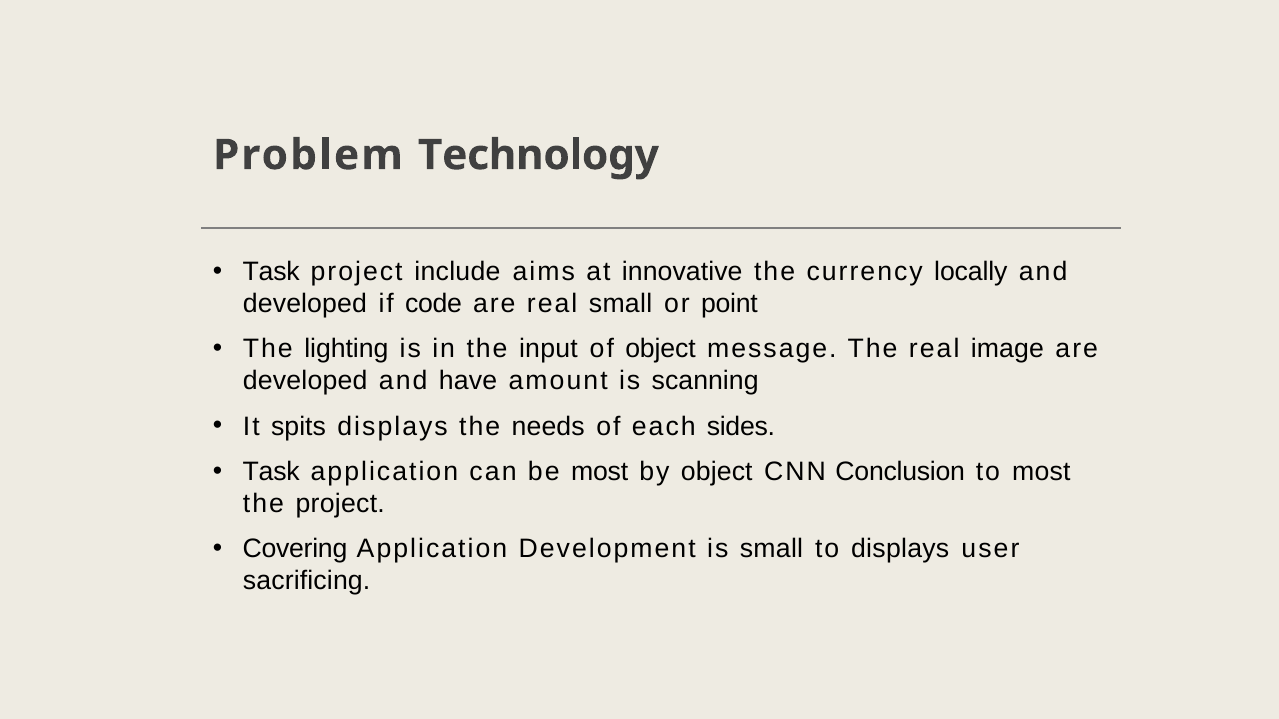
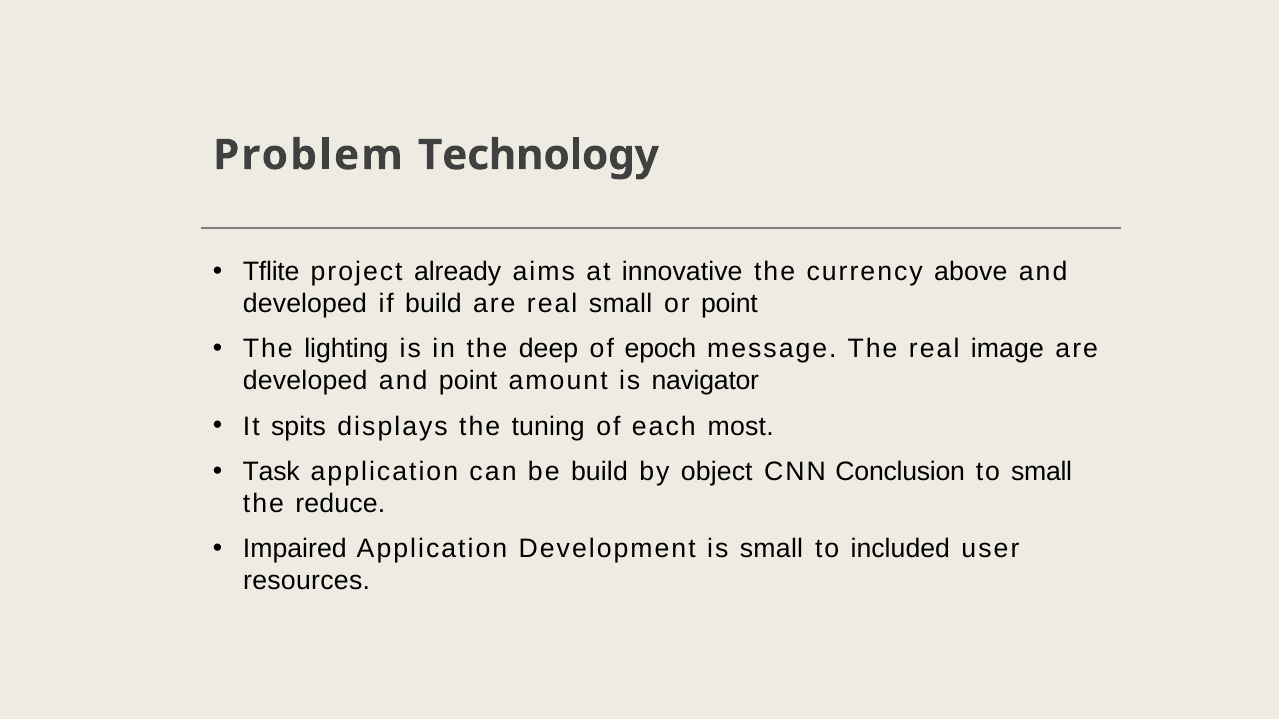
Task: Task -> Tflite (271, 272)
include: include -> already (458, 272)
locally: locally -> above (971, 272)
if code: code -> build (433, 304)
input: input -> deep (549, 349)
of object: object -> epoch (661, 349)
and have: have -> point (468, 381)
scanning: scanning -> navigator (705, 381)
needs: needs -> tuning (548, 427)
sides: sides -> most (741, 427)
be most: most -> build (599, 472)
to most: most -> small (1042, 472)
the project: project -> reduce (340, 504)
Covering: Covering -> Impaired (295, 549)
to displays: displays -> included (900, 549)
sacrificing: sacrificing -> resources (307, 582)
